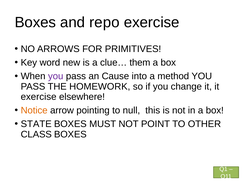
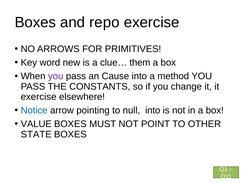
HOMEWORK: HOMEWORK -> CONSTANTS (100, 87)
Notice colour: orange -> blue (34, 110)
null this: this -> into (153, 110)
STATE: STATE -> VALUE (36, 124)
CLASS: CLASS -> STATE (36, 134)
